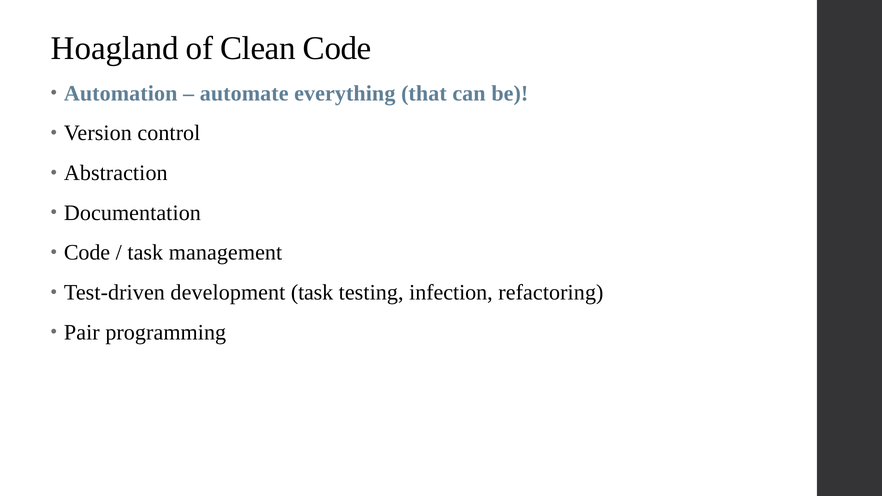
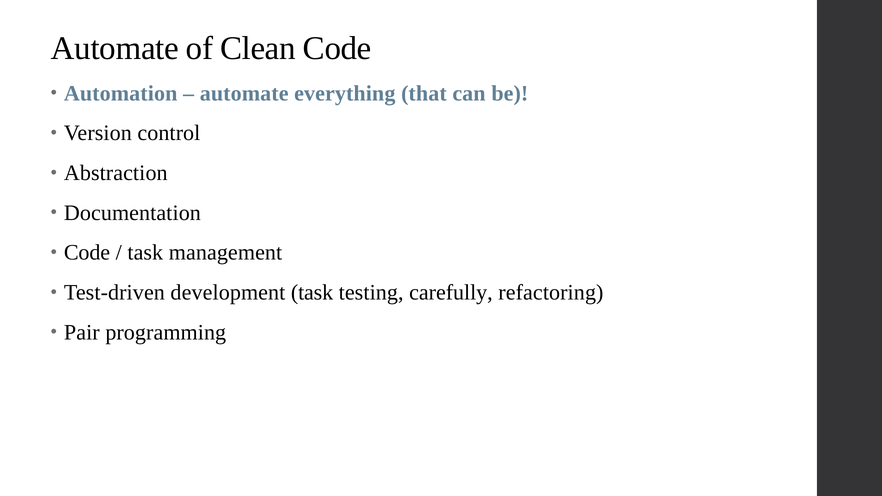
Hoagland: Hoagland -> Automate (115, 48)
infection: infection -> carefully (451, 293)
